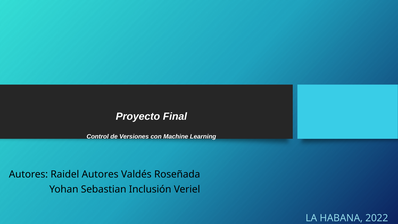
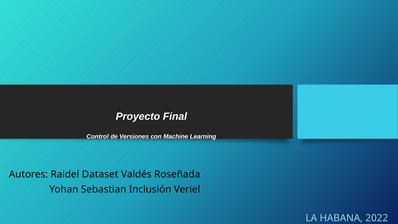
Raidel Autores: Autores -> Dataset (100, 174)
